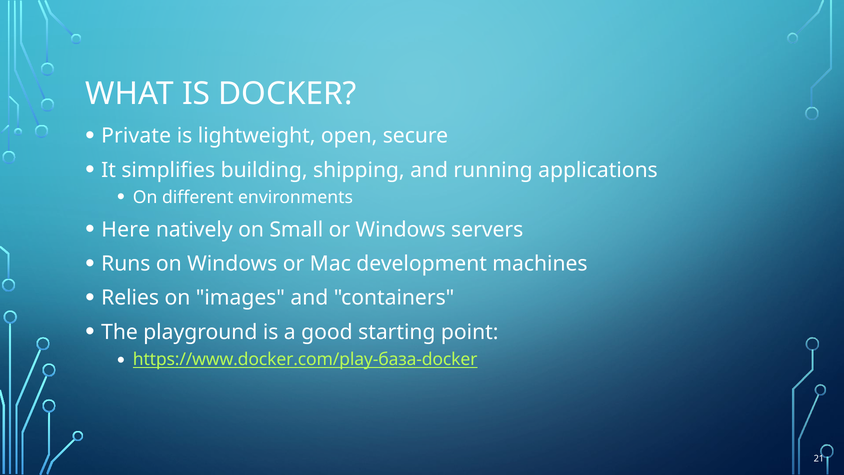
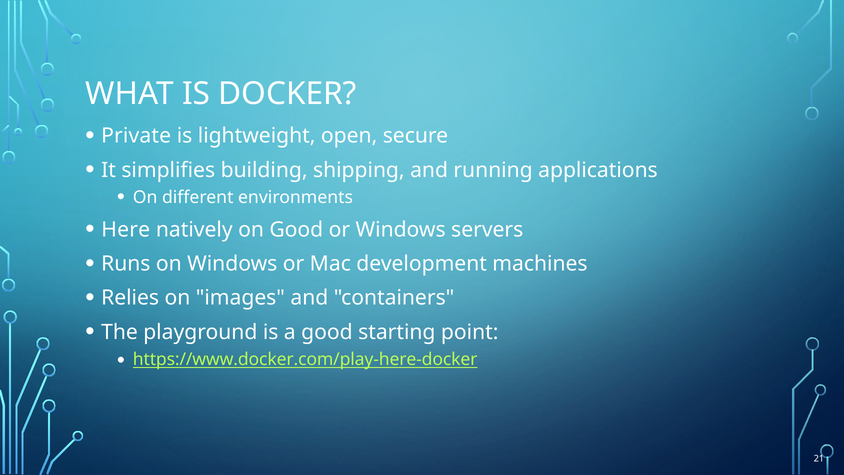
on Small: Small -> Good (296, 230)
https://www.docker.com/play-база-docker: https://www.docker.com/play-база-docker -> https://www.docker.com/play-here-docker (305, 359)
